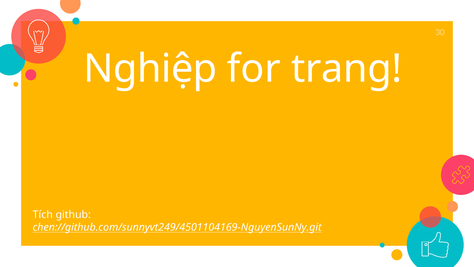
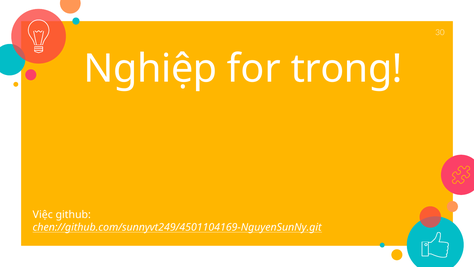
trang: trang -> trong (347, 69)
Tích: Tích -> Việc (43, 214)
